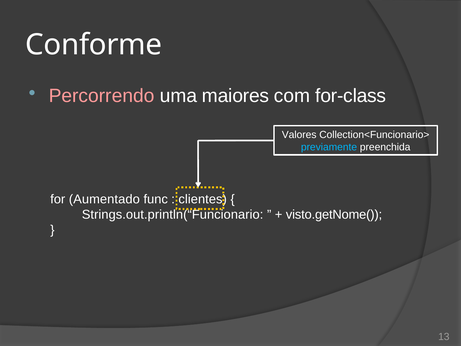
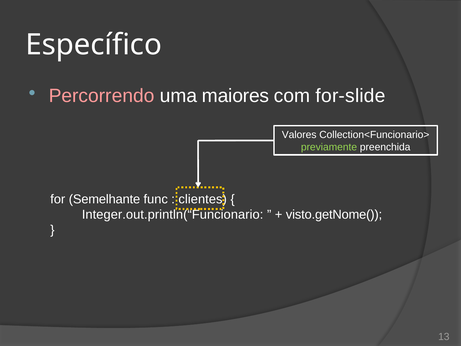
Conforme: Conforme -> Específico (94, 45)
for-class: for-class -> for-slide (351, 96)
previamente colour: light blue -> light green (329, 147)
Aumentado: Aumentado -> Semelhante (104, 199)
Strings.out.println(“Funcionario: Strings.out.println(“Funcionario -> Integer.out.println(“Funcionario (173, 215)
